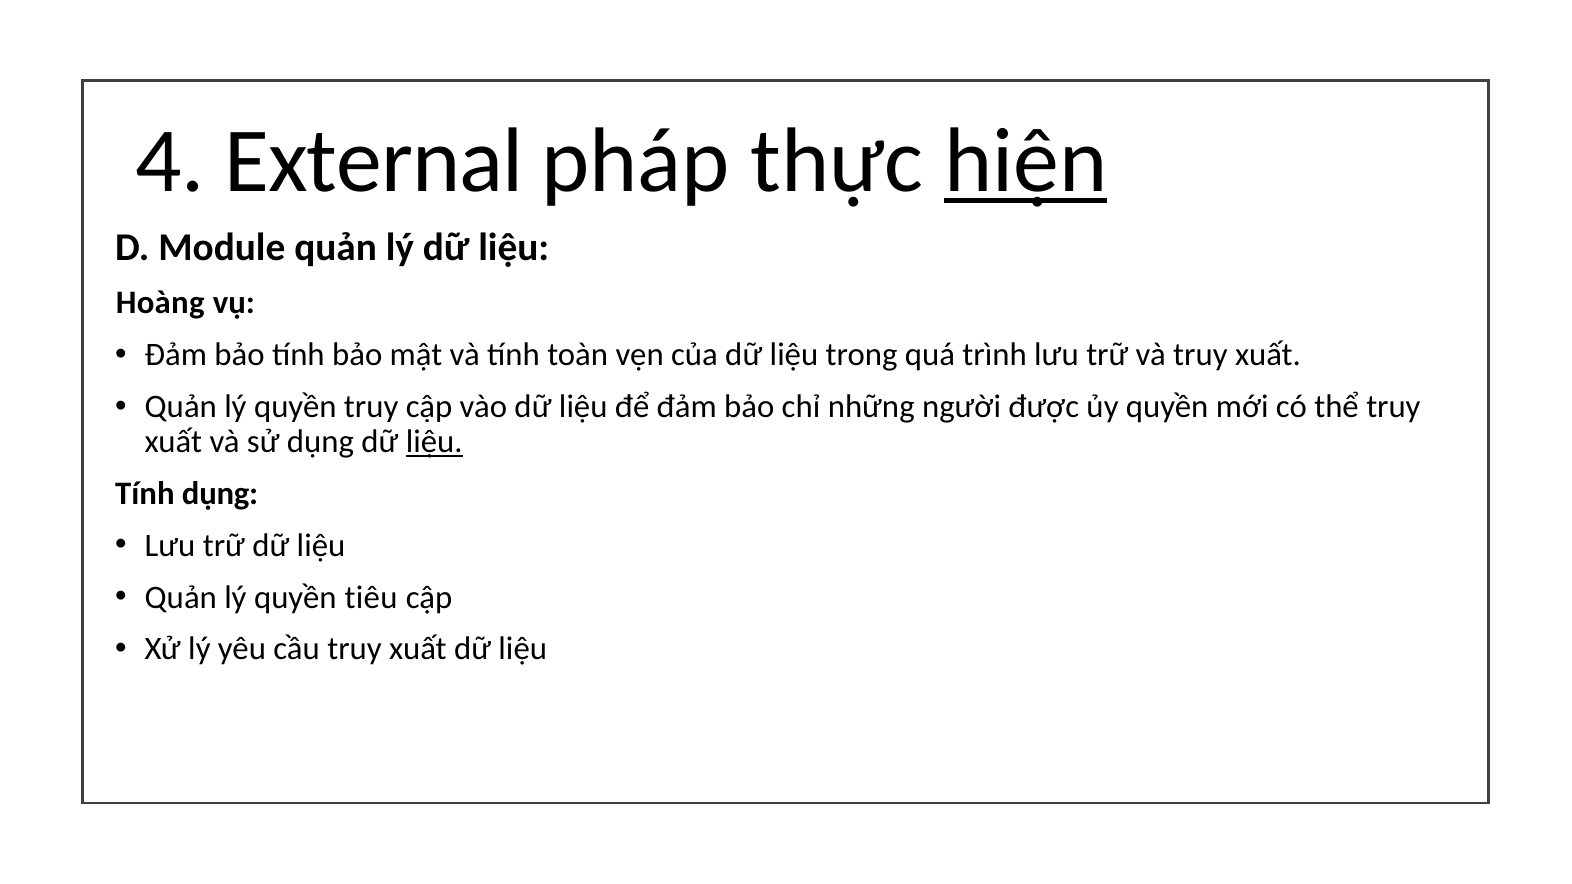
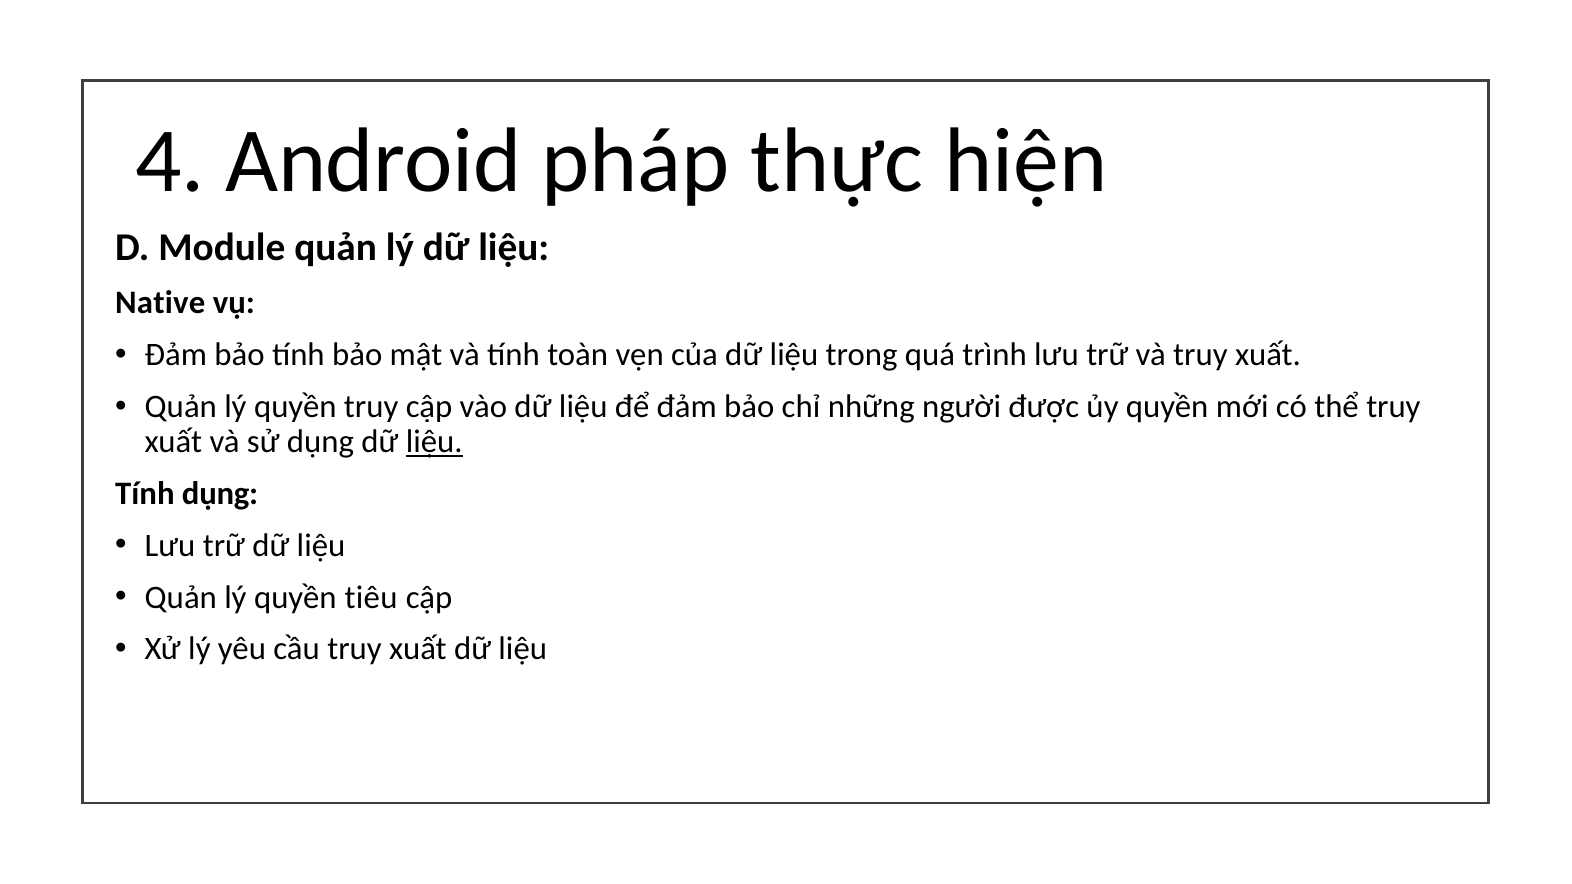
External: External -> Android (374, 161)
hiện underline: present -> none (1026, 161)
Hoàng: Hoàng -> Native (160, 303)
